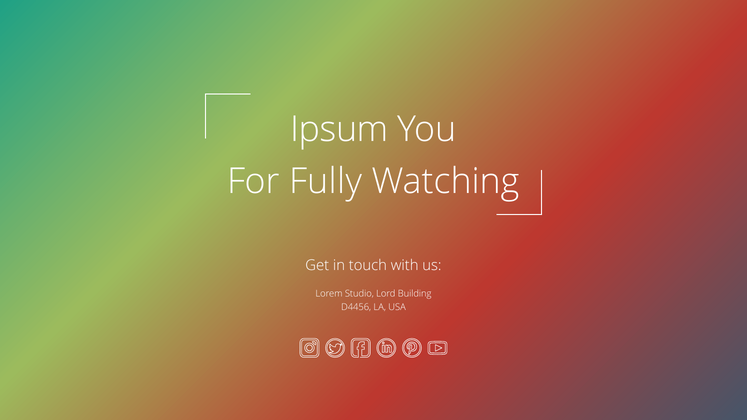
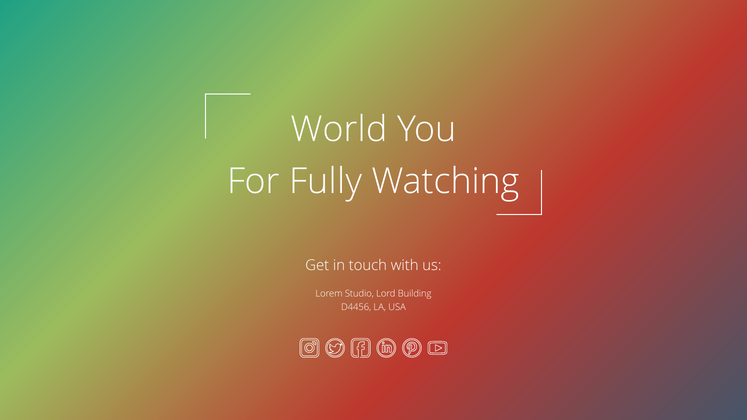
Ipsum: Ipsum -> World (339, 130)
